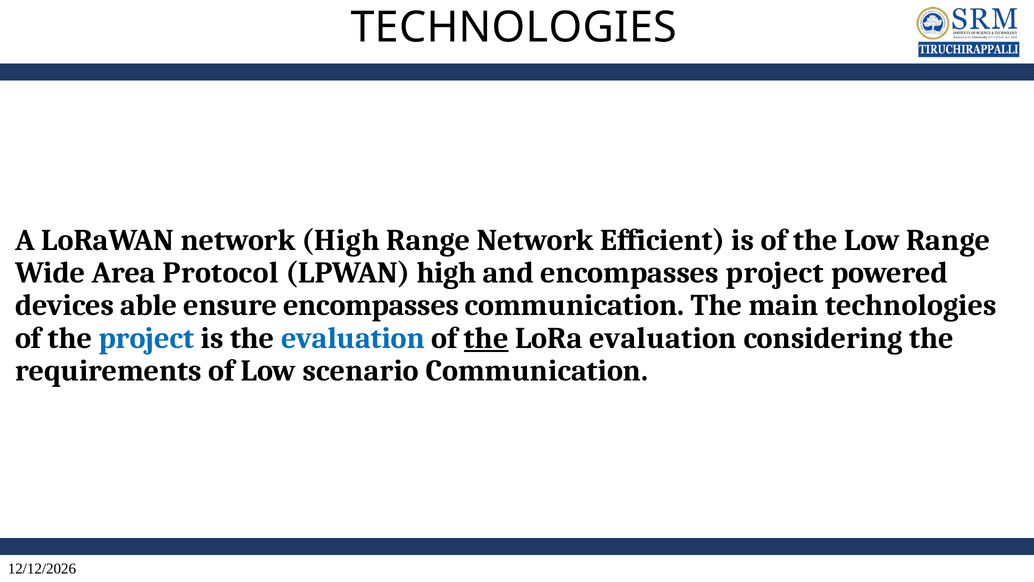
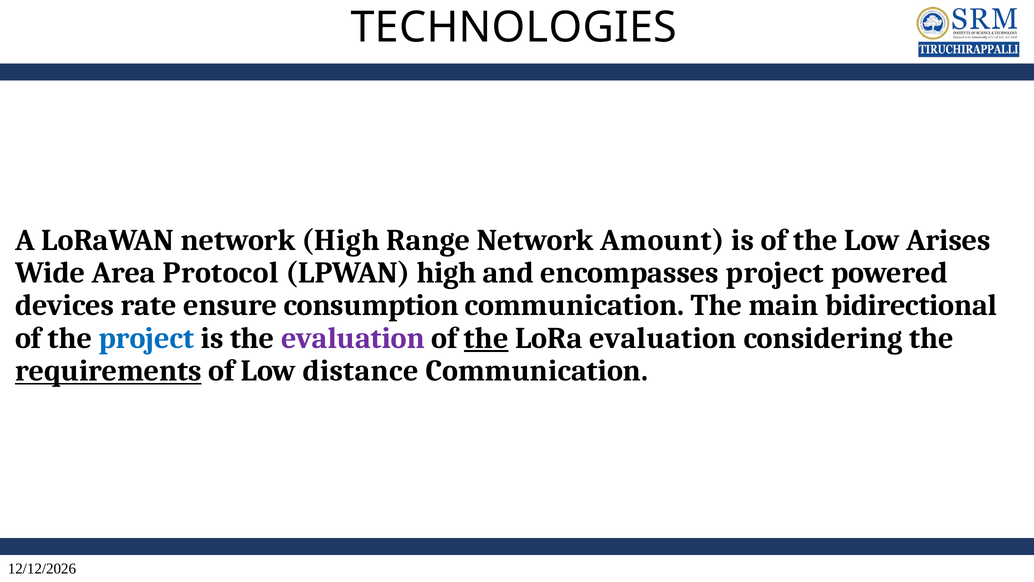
Efficient: Efficient -> Amount (662, 240)
Low Range: Range -> Arises (948, 240)
able: able -> rate (149, 305)
ensure encompasses: encompasses -> consumption (371, 305)
main technologies: technologies -> bidirectional (911, 305)
evaluation colour: blue -> purple (353, 338)
requirements underline: none -> present (108, 370)
scenario: scenario -> distance (361, 370)
